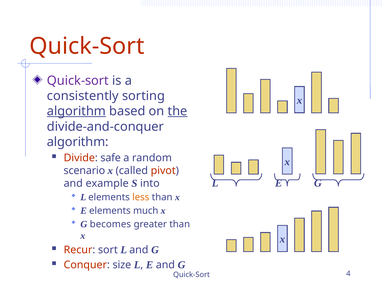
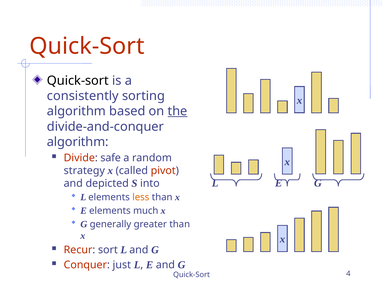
Quick-sort colour: purple -> black (78, 81)
algorithm underline: present -> none (76, 111)
scenario: scenario -> strategy (84, 171)
example: example -> depicted (107, 184)
becomes: becomes -> generally (110, 224)
size: size -> just (122, 265)
